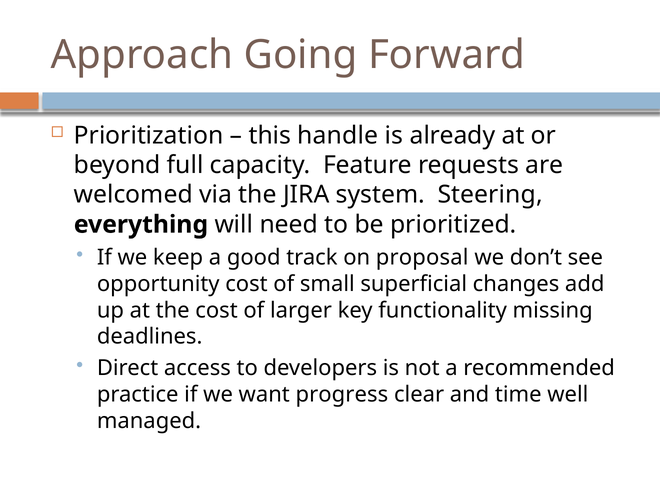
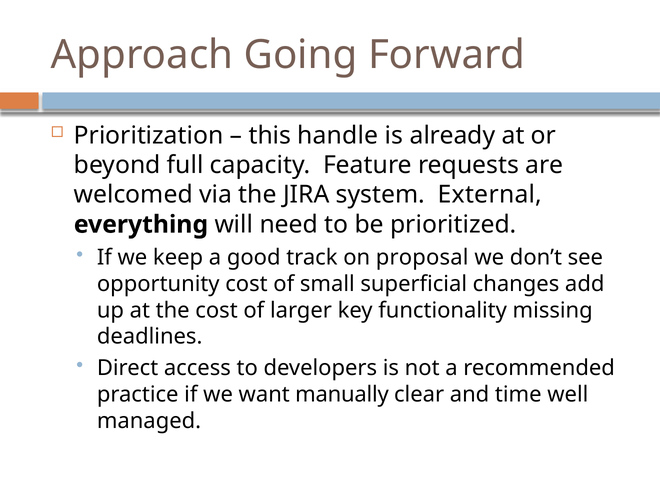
Steering: Steering -> External (490, 195)
progress: progress -> manually (342, 394)
